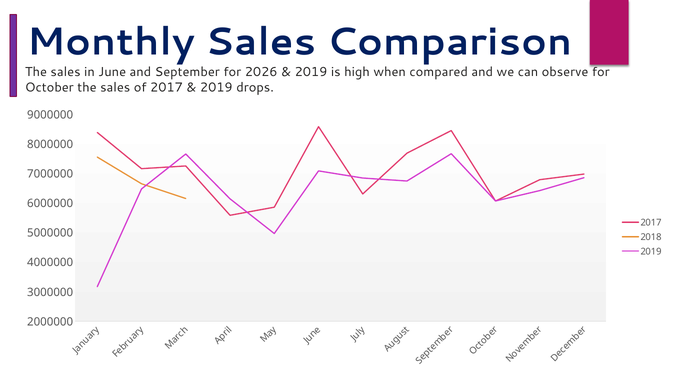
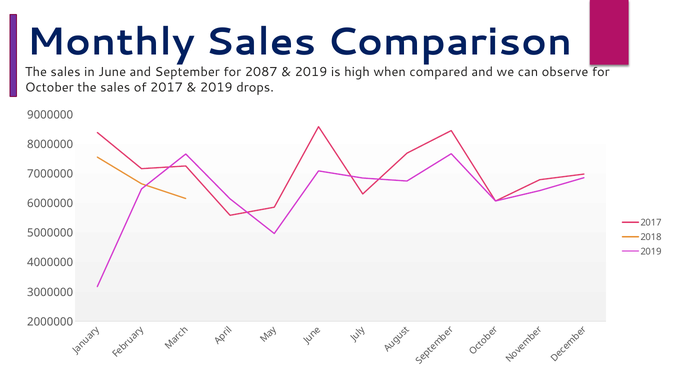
2026: 2026 -> 2087 (261, 72)
